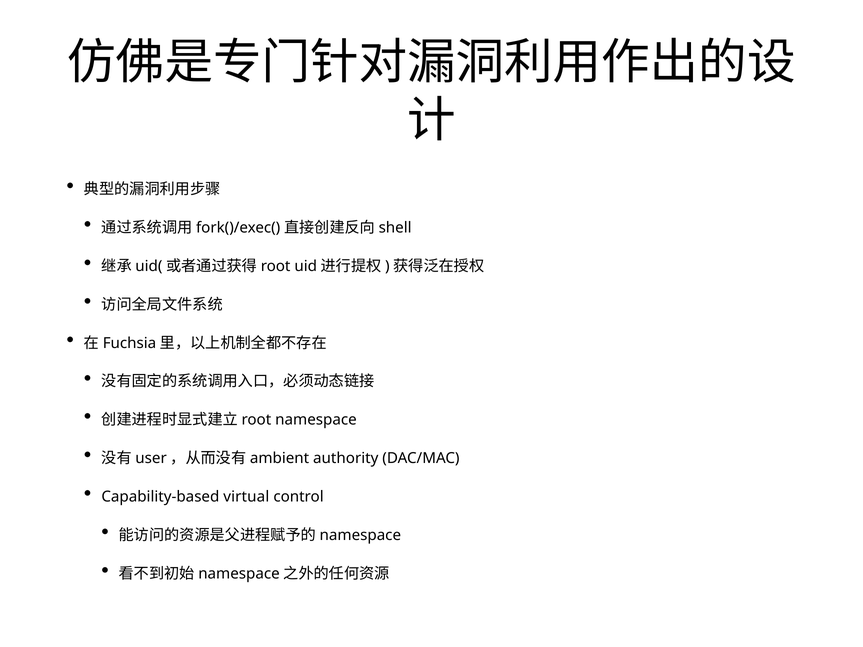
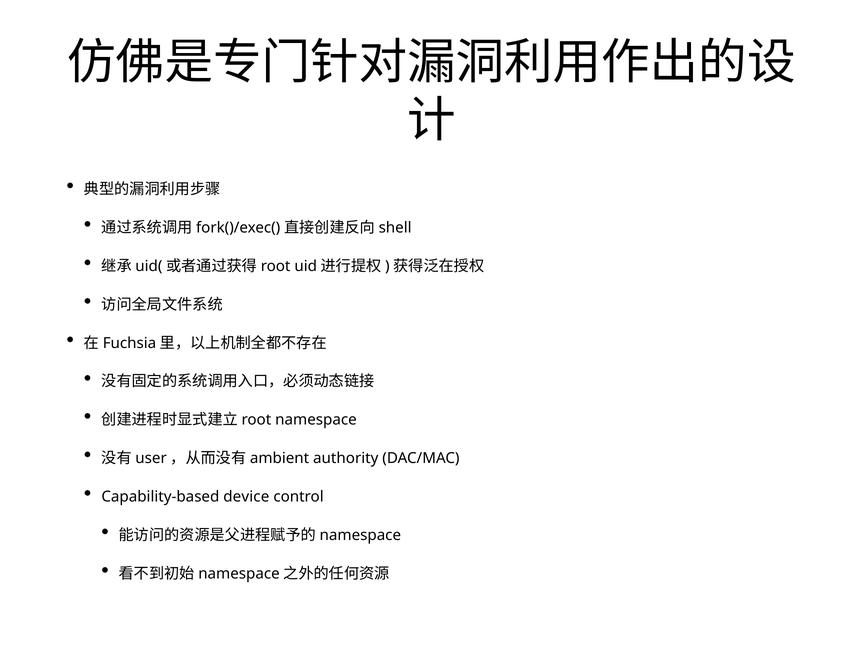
virtual: virtual -> device (246, 497)
